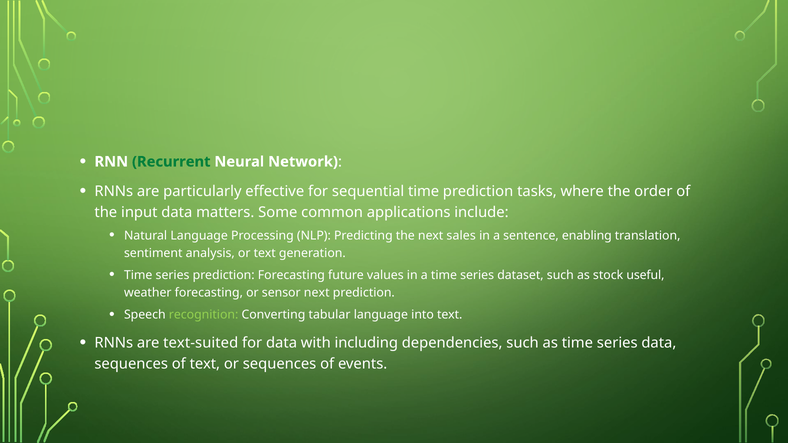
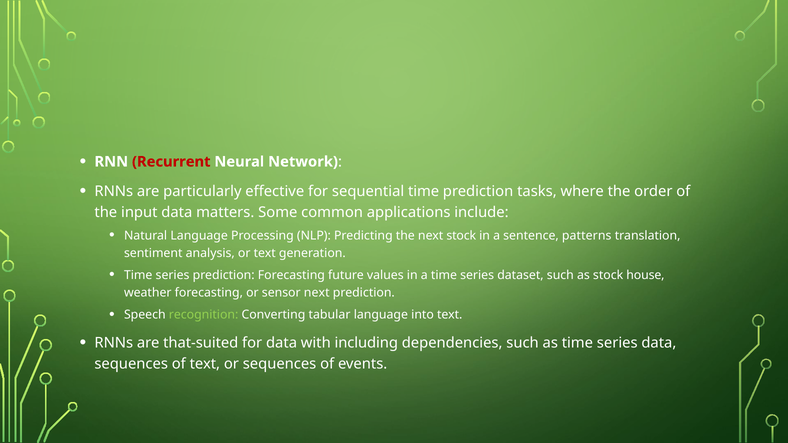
Recurrent colour: green -> red (171, 162)
next sales: sales -> stock (461, 236)
enabling: enabling -> patterns (587, 236)
useful: useful -> house (645, 275)
text-suited: text-suited -> that-suited (201, 343)
